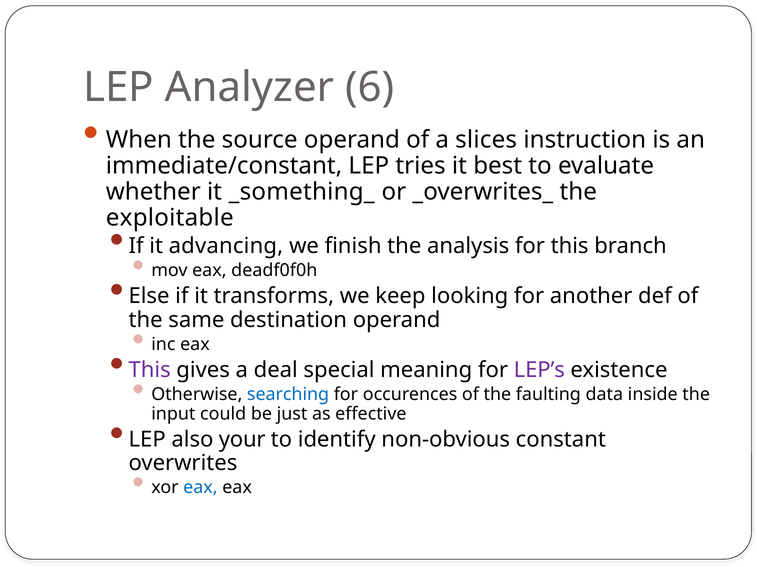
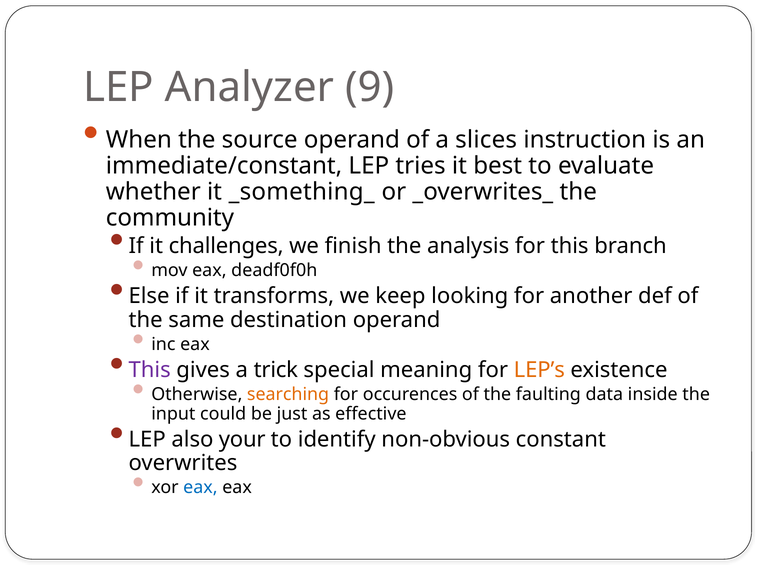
6: 6 -> 9 (370, 87)
exploitable: exploitable -> community (170, 218)
advancing: advancing -> challenges (226, 246)
deal: deal -> trick (276, 370)
LEP’s colour: purple -> orange (539, 370)
searching colour: blue -> orange (288, 395)
